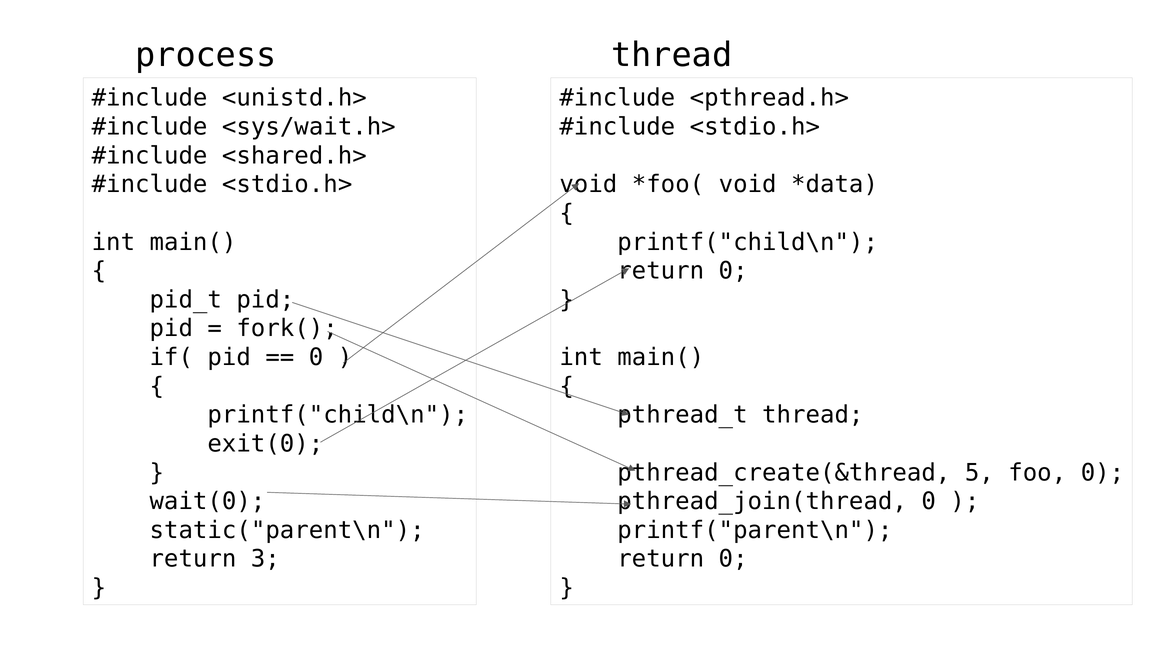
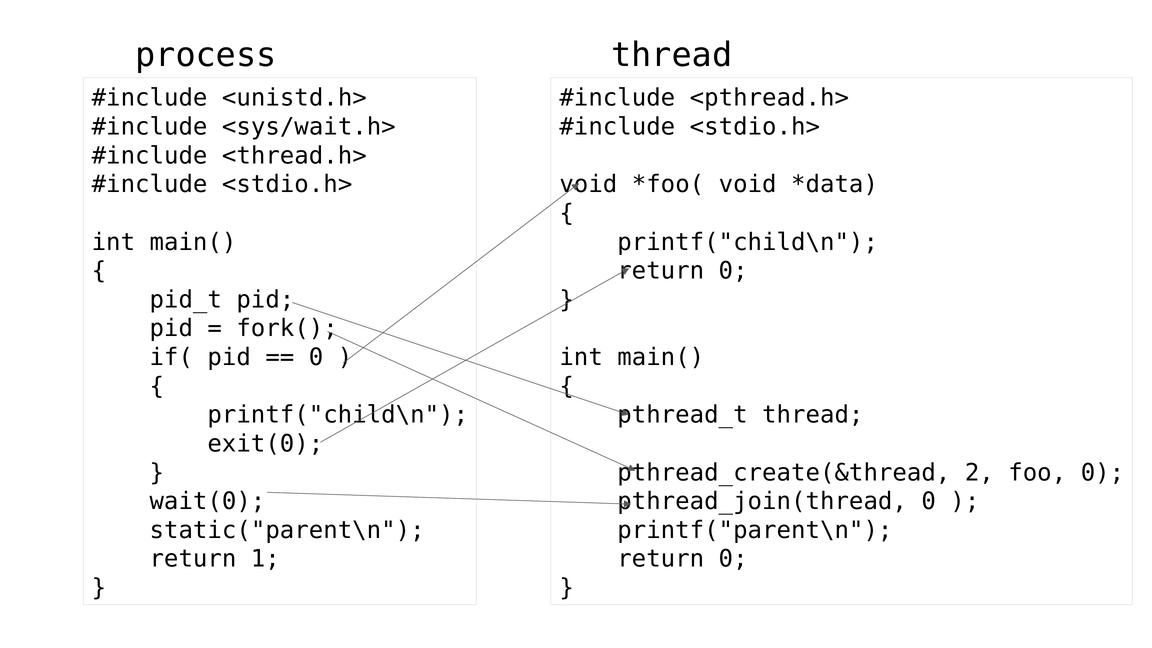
<shared.h>: <shared.h> -> <thread.h> (294, 156)
5: 5 -> 2 (979, 473)
3: 3 -> 1 (265, 559)
